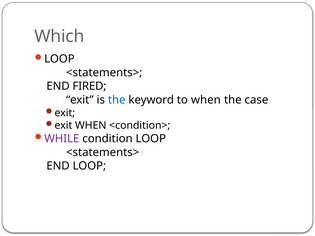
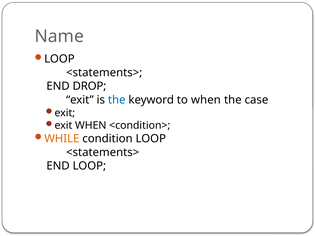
Which: Which -> Name (59, 36)
FIRED: FIRED -> DROP (89, 86)
WHILE colour: purple -> orange (62, 139)
